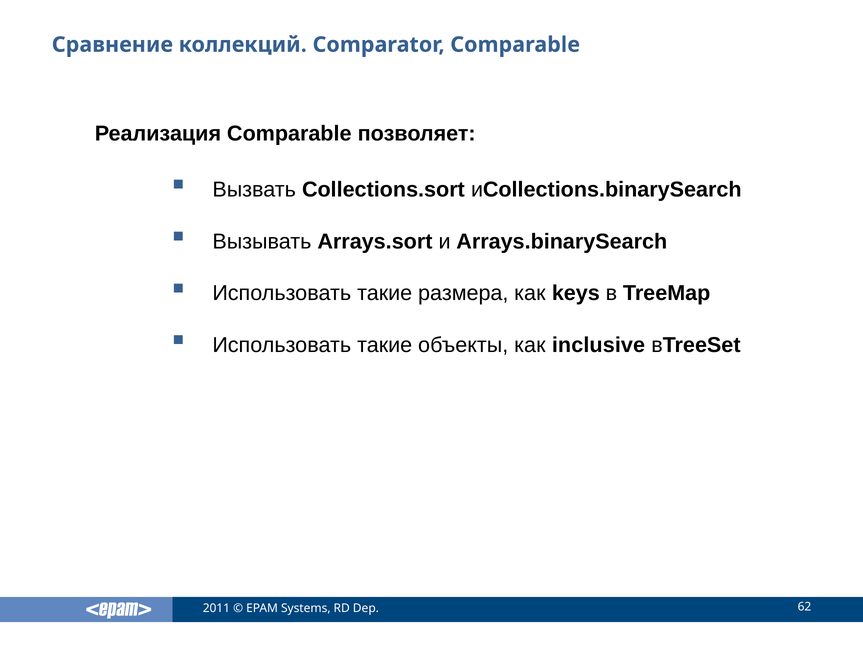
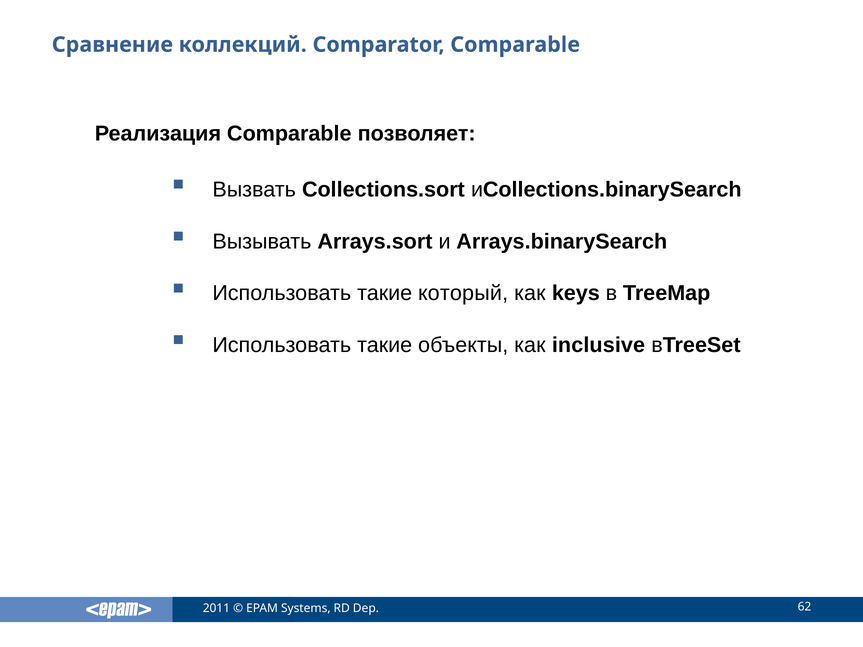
размера: размера -> который (463, 293)
